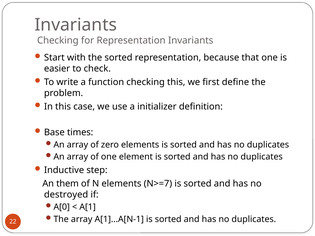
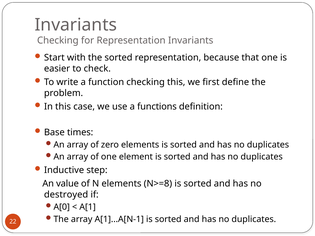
initializer: initializer -> functions (157, 107)
them: them -> value (68, 184)
N>=7: N>=7 -> N>=8 (158, 184)
